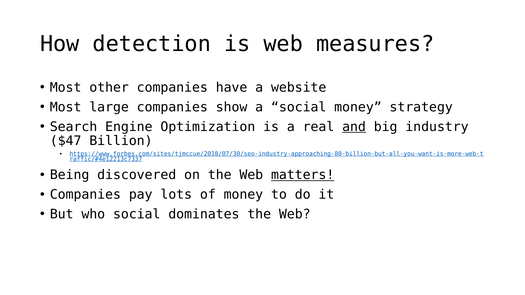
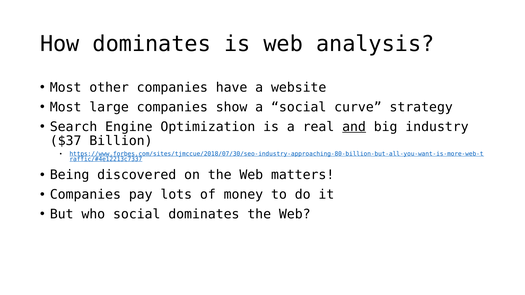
How detection: detection -> dominates (152, 44)
measures: measures -> analysis (375, 44)
social money: money -> curve (358, 107)
$47: $47 -> $37 (66, 141)
matters underline: present -> none (303, 175)
